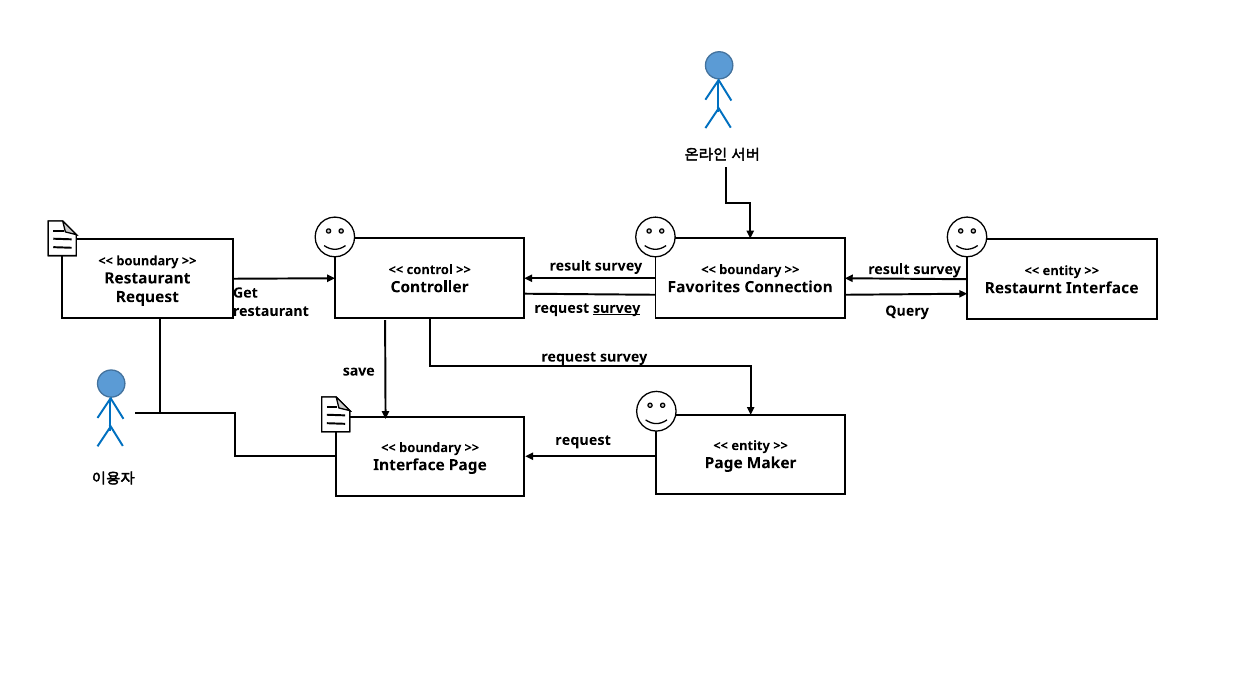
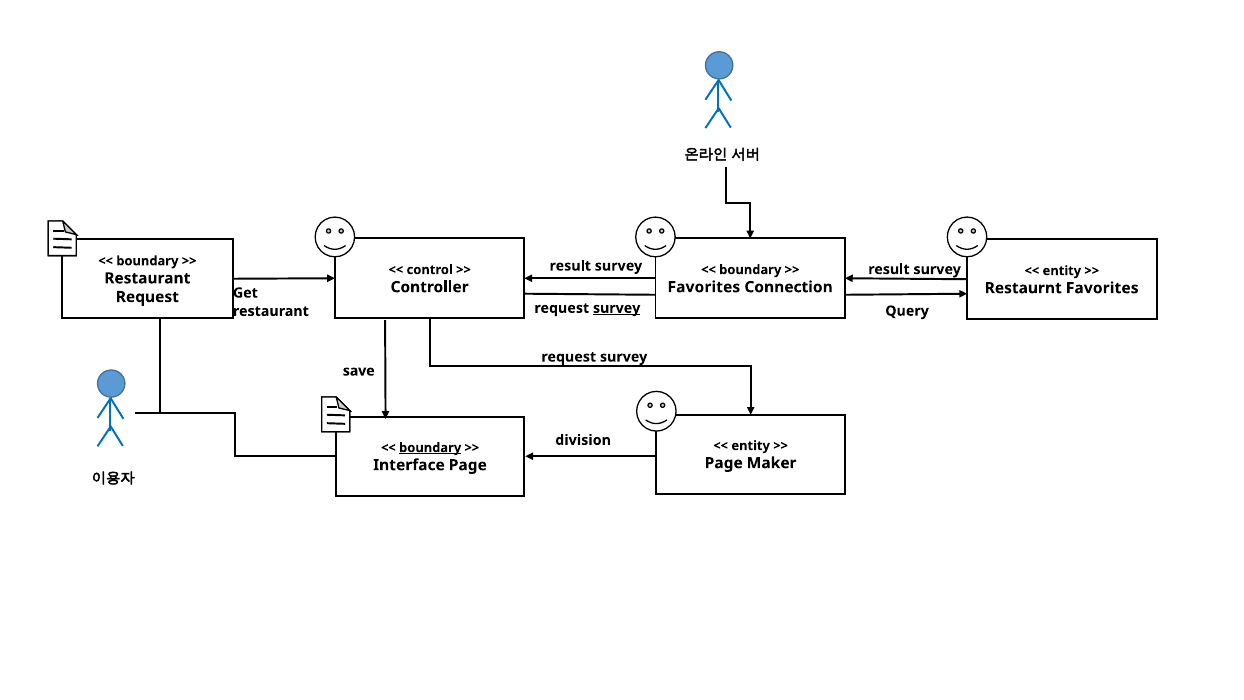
Restaurnt Interface: Interface -> Favorites (1102, 288)
request: request -> division (583, 440)
boundary underline: none -> present (430, 448)
